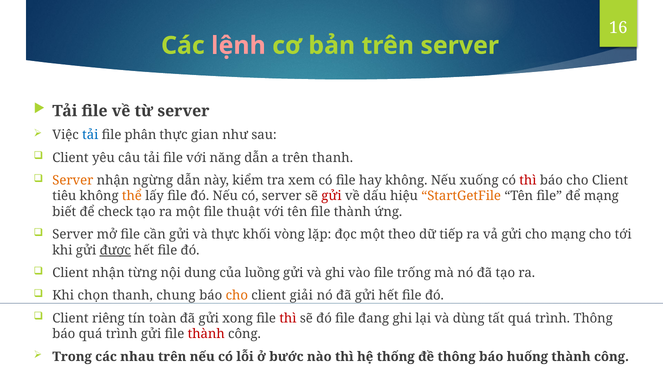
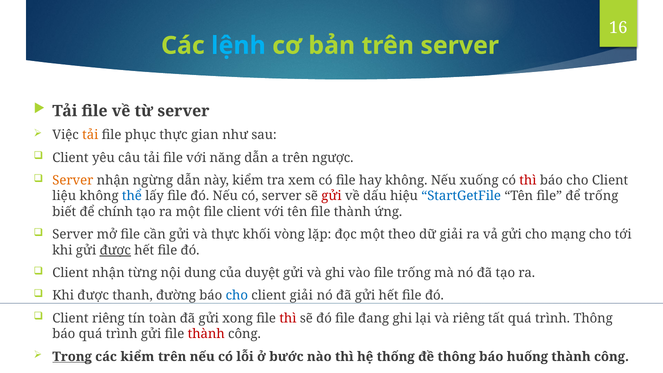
lệnh colour: pink -> light blue (238, 46)
tải colour: blue -> orange (90, 135)
phân: phân -> phục (140, 135)
trên thanh: thanh -> ngược (333, 158)
tiêu: tiêu -> liệu (64, 196)
thể colour: orange -> blue (132, 196)
StartGetFile colour: orange -> blue (461, 196)
để mạng: mạng -> trống (601, 196)
check: check -> chính (115, 212)
file thuật: thuật -> client (244, 212)
dữ tiếp: tiếp -> giải (451, 235)
luồng: luồng -> duyệt (262, 273)
Khi chọn: chọn -> được (93, 296)
chung: chung -> đường (176, 296)
cho colour: orange -> blue (237, 296)
và dùng: dùng -> riêng (469, 318)
Trong underline: none -> present (72, 357)
các nhau: nhau -> kiểm (137, 357)
